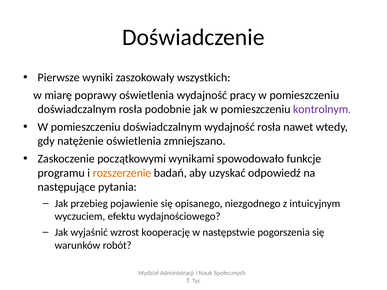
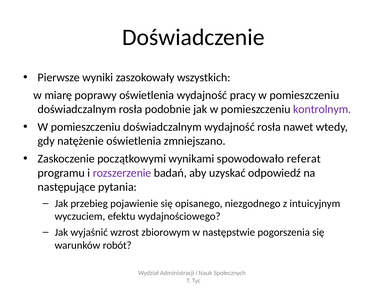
funkcje: funkcje -> referat (304, 159)
rozszerzenie colour: orange -> purple (122, 173)
kooperację: kooperację -> zbiorowym (166, 233)
